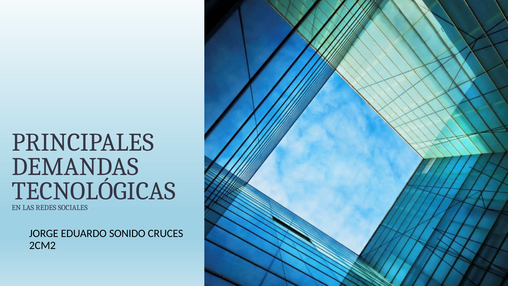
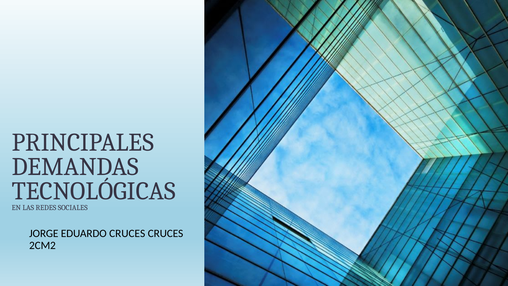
EDUARDO SONIDO: SONIDO -> CRUCES (127, 233)
